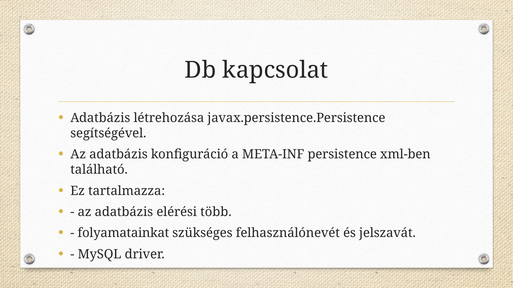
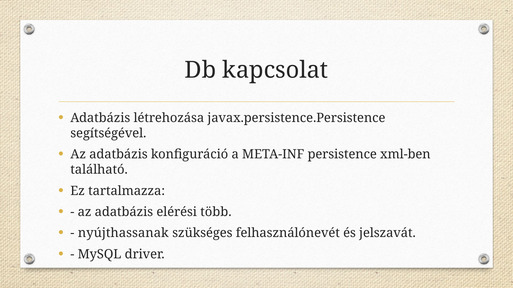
folyamatainkat: folyamatainkat -> nyújthassanak (123, 234)
